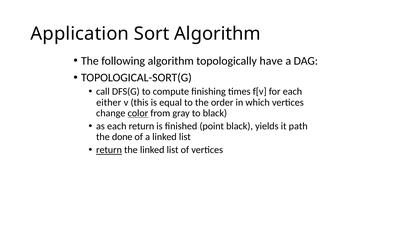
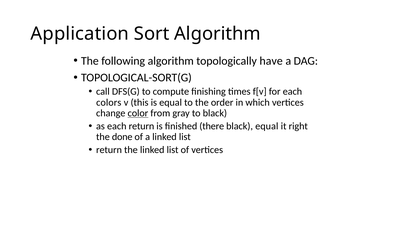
either: either -> colors (109, 102)
point: point -> there (212, 126)
black yields: yields -> equal (267, 126)
path: path -> right (298, 126)
return underline: present -> none (109, 150)
